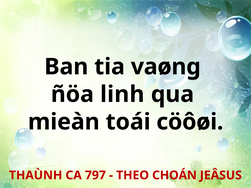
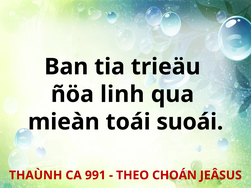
vaøng: vaøng -> trieäu (166, 67)
cöôøi: cöôøi -> suoái (190, 122)
797: 797 -> 991 (95, 176)
